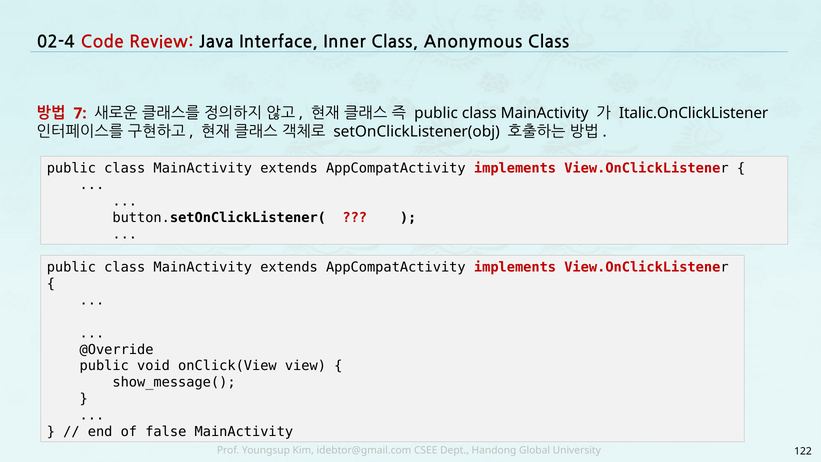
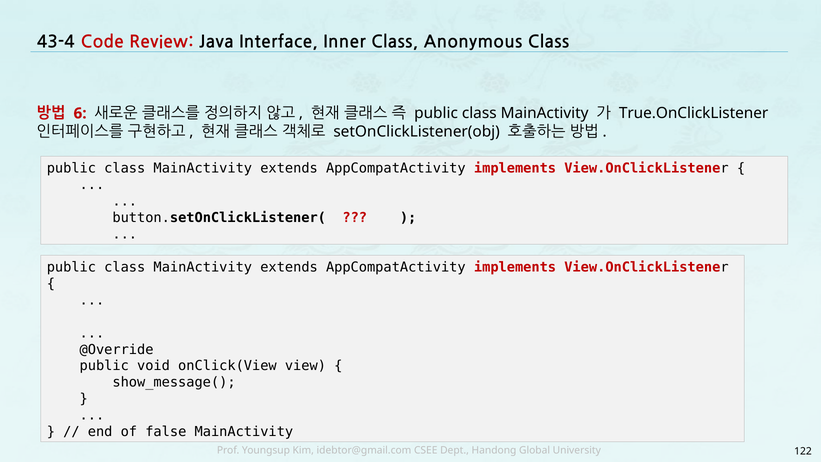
02-4: 02-4 -> 43-4 (56, 42)
7: 7 -> 6 (80, 113)
Italic.OnClickListener: Italic.OnClickListener -> True.OnClickListener (694, 113)
